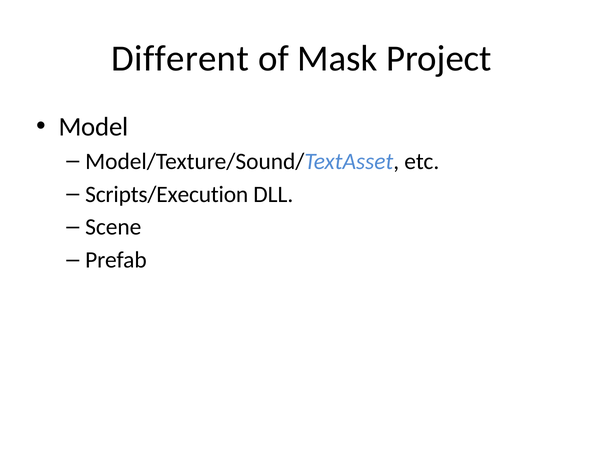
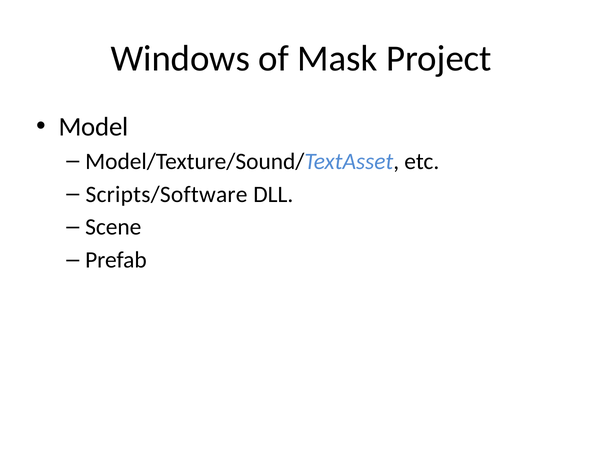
Different: Different -> Windows (180, 58)
Scripts/Execution: Scripts/Execution -> Scripts/Software (167, 194)
